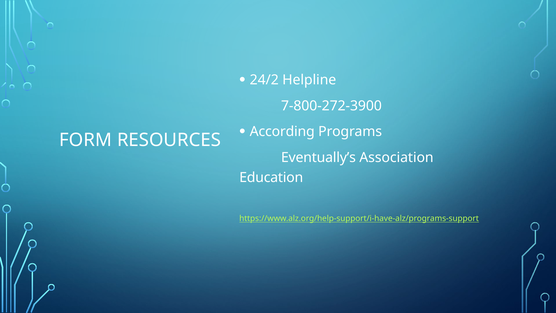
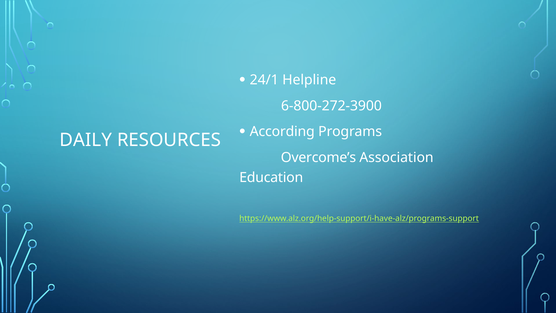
24/2: 24/2 -> 24/1 (264, 80)
7-800-272-3900: 7-800-272-3900 -> 6-800-272-3900 (331, 106)
FORM: FORM -> DAILY (86, 140)
Eventually’s: Eventually’s -> Overcome’s (318, 157)
